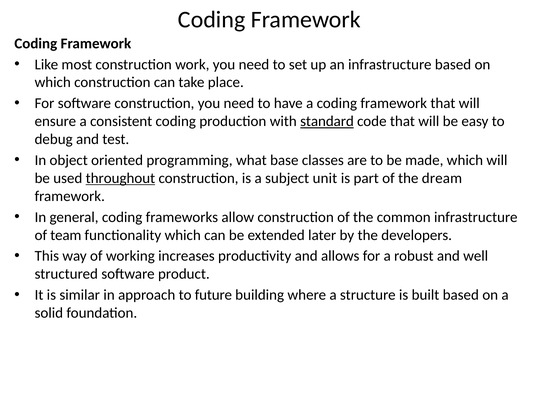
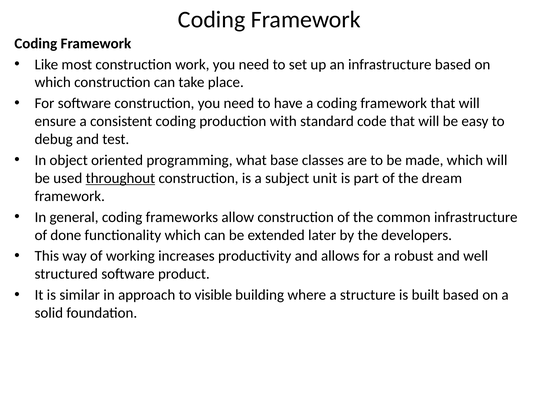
standard underline: present -> none (327, 121)
team: team -> done (66, 235)
future: future -> visible (213, 295)
